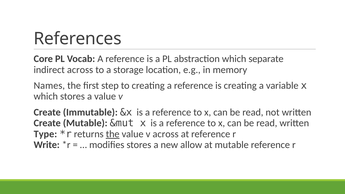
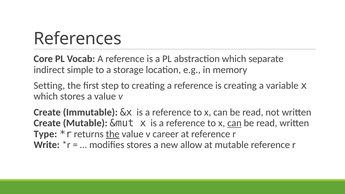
indirect across: across -> simple (80, 70)
Names: Names -> Setting (49, 86)
can underline: none -> present (234, 123)
v across: across -> career (166, 134)
